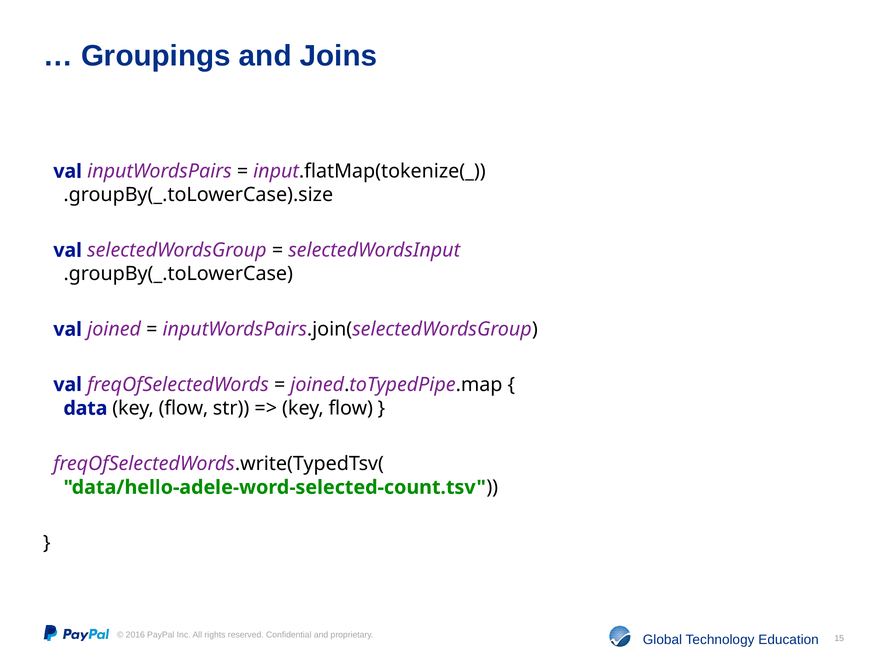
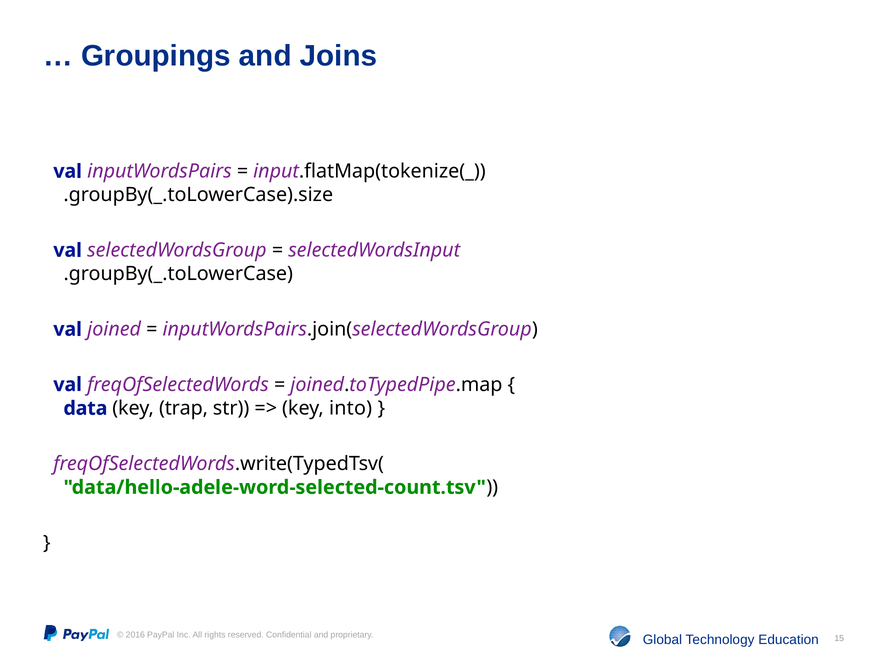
flow: flow -> trap (183, 408)
flow: flow -> into (351, 408)
